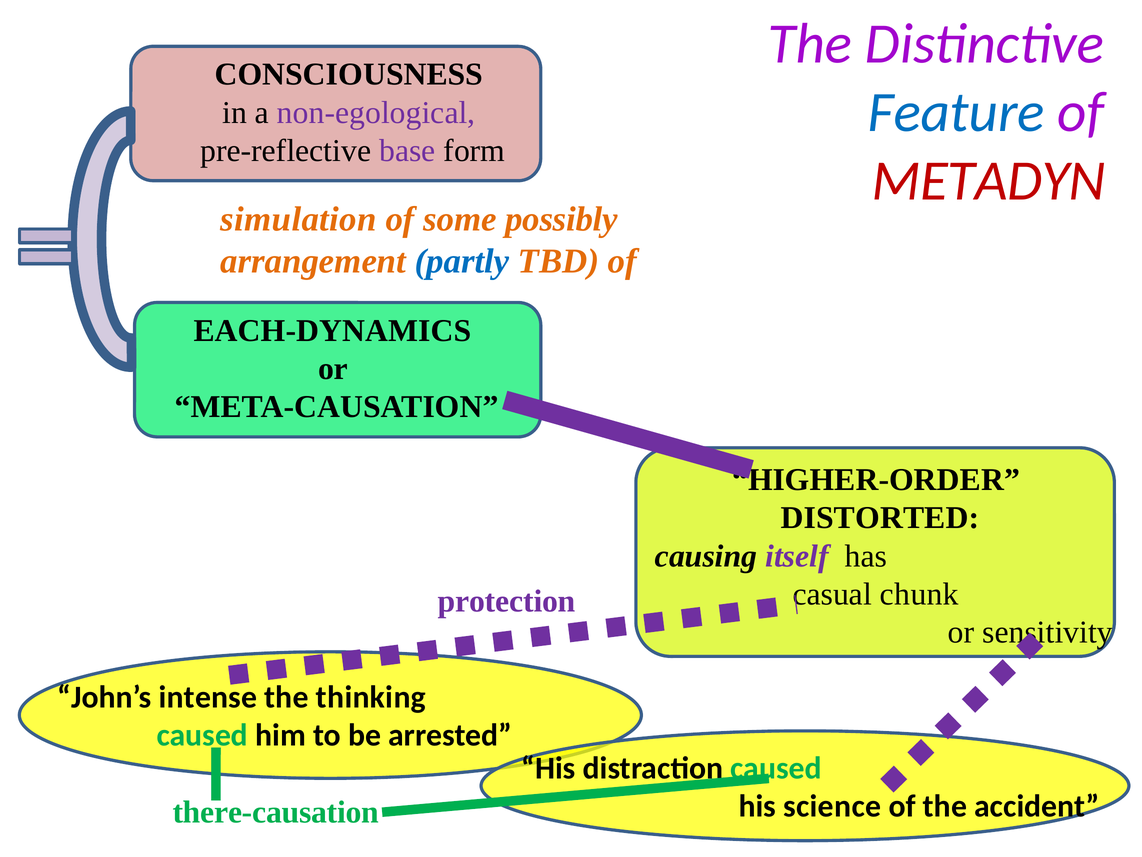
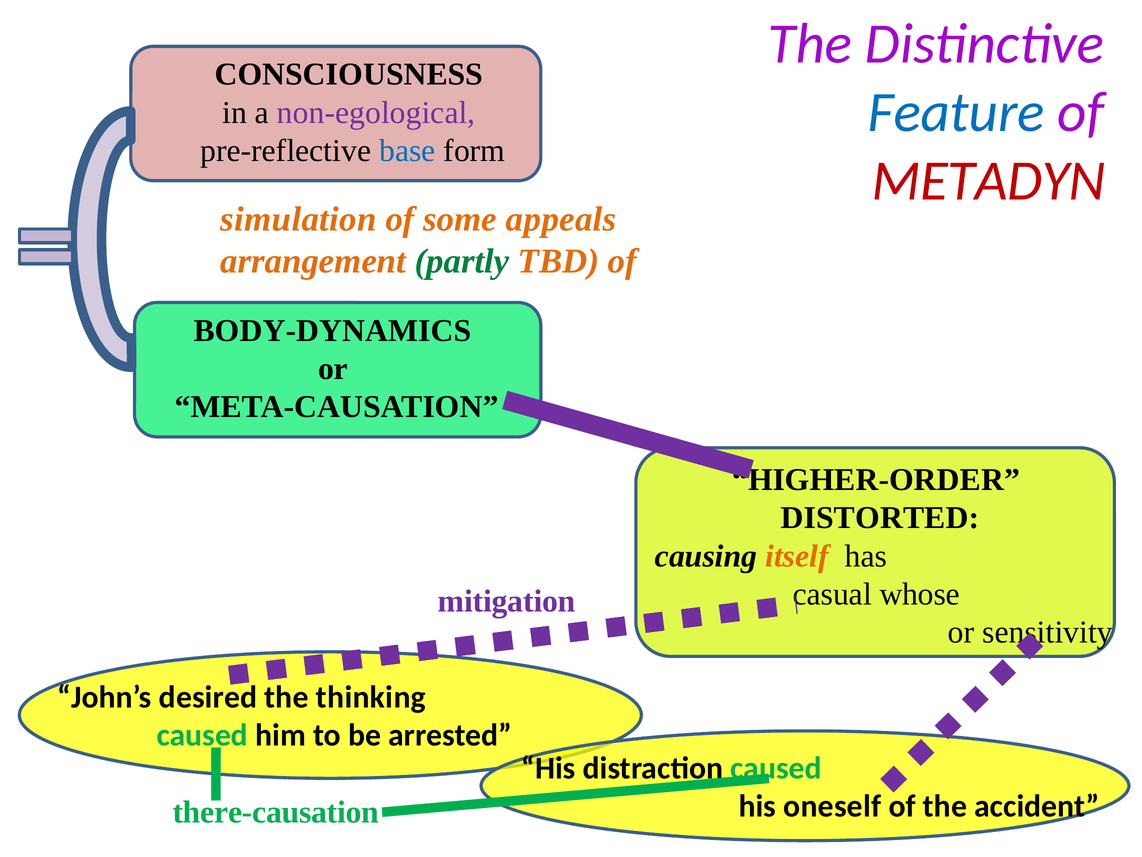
base colour: purple -> blue (407, 151)
possibly: possibly -> appeals (561, 219)
partly colour: blue -> green (462, 261)
EACH-DYNAMICS: EACH-DYNAMICS -> BODY-DYNAMICS (333, 330)
itself colour: purple -> orange (797, 556)
chunk: chunk -> whose (920, 594)
protection: protection -> mitigation (507, 601)
intense: intense -> desired (208, 697)
science: science -> oneself (832, 806)
